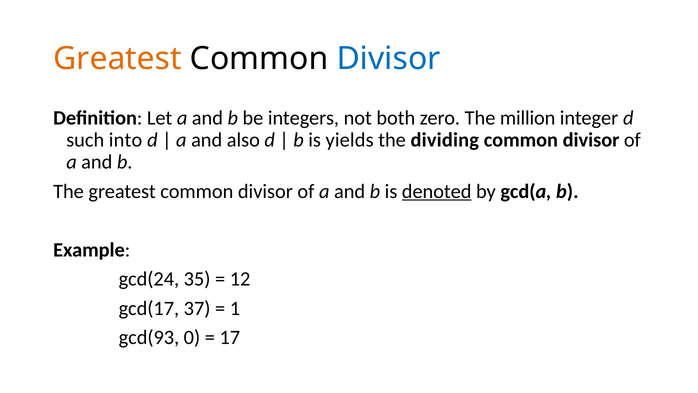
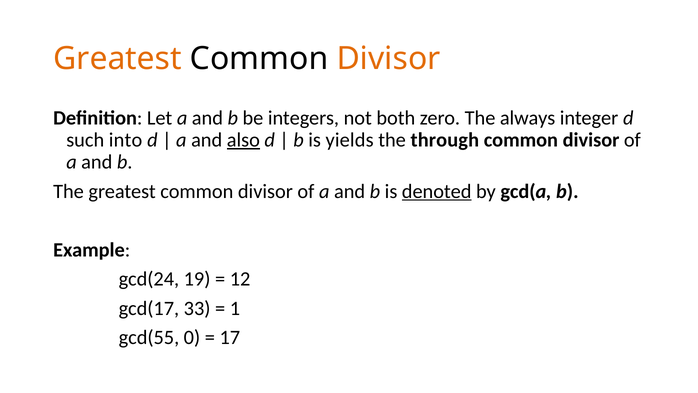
Divisor colour: blue -> orange (389, 59)
million: million -> always (528, 118)
also underline: none -> present (243, 140)
dividing: dividing -> through (445, 140)
35: 35 -> 19 (197, 279)
37: 37 -> 33 (197, 308)
gcd(93: gcd(93 -> gcd(55 (149, 337)
